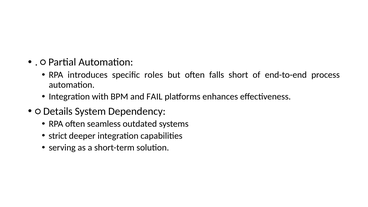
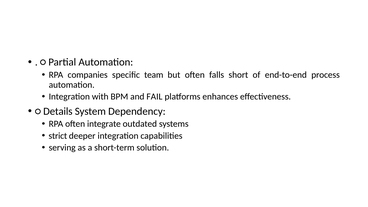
introduces: introduces -> companies (88, 75)
roles: roles -> team (154, 75)
seamless: seamless -> integrate (104, 124)
